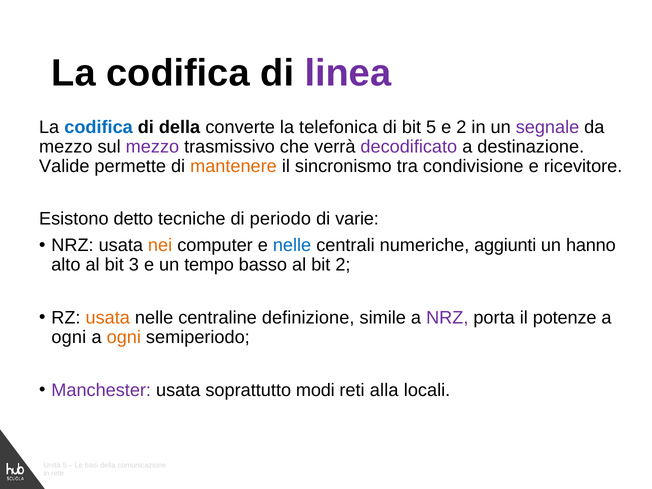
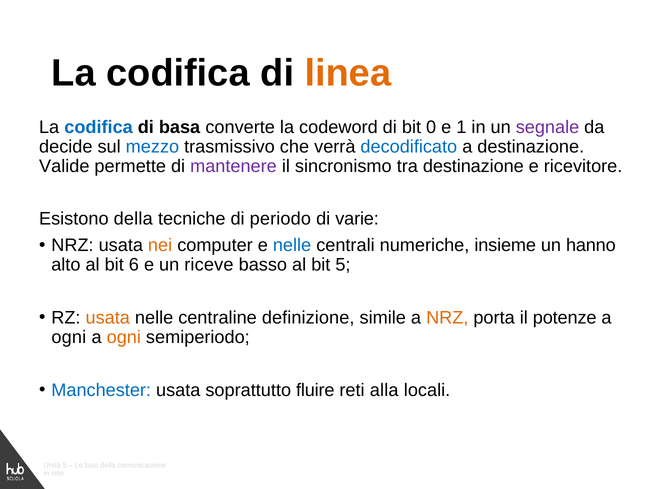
linea colour: purple -> orange (348, 73)
di della: della -> basa (180, 127)
telefonica: telefonica -> codeword (338, 127)
bit 5: 5 -> 0 (431, 127)
e 2: 2 -> 1 (461, 127)
mezzo: mezzo -> decide (66, 147)
mezzo colour: purple -> blue (152, 147)
decodificato colour: purple -> blue (409, 147)
mantenere colour: orange -> purple (233, 166)
tra condivisione: condivisione -> destinazione (473, 166)
Esistono detto: detto -> della (133, 219)
aggiunti: aggiunti -> insieme (505, 245)
3: 3 -> 6 (134, 265)
tempo: tempo -> riceve (209, 265)
bit 2: 2 -> 5 (343, 265)
NRZ colour: purple -> orange (447, 318)
Manchester colour: purple -> blue (101, 390)
modi: modi -> fluire (315, 390)
